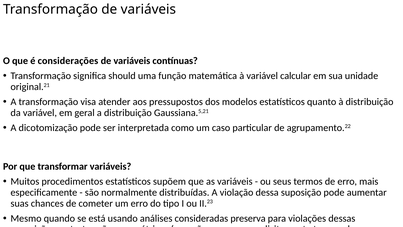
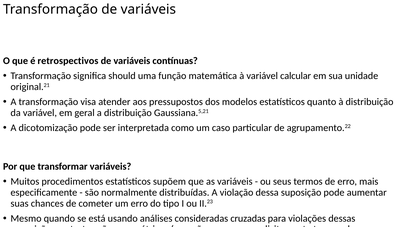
considerações: considerações -> retrospectivos (68, 61)
preserva: preserva -> cruzadas (248, 218)
